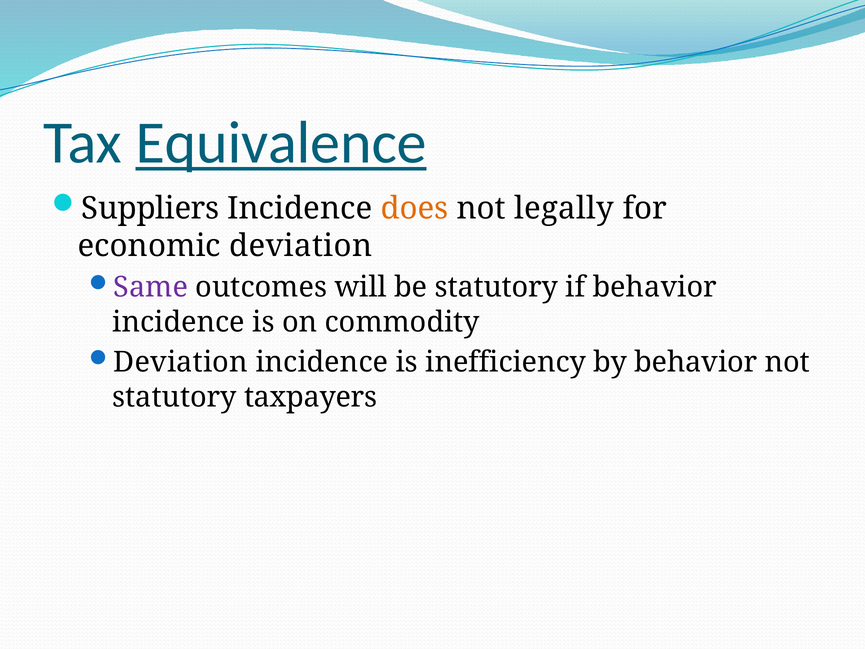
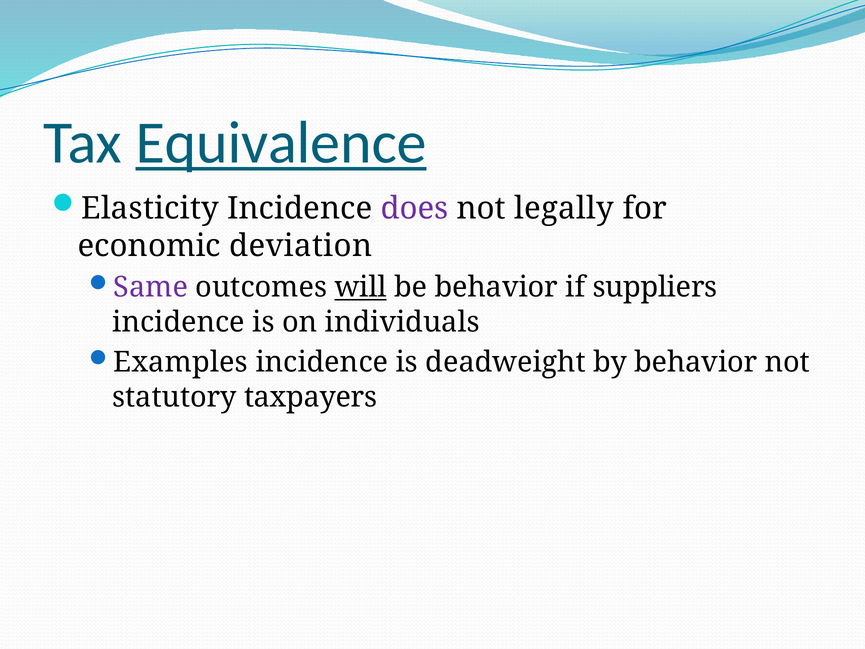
Suppliers: Suppliers -> Elasticity (150, 208)
does colour: orange -> purple (415, 208)
will underline: none -> present (361, 287)
be statutory: statutory -> behavior (496, 287)
if behavior: behavior -> suppliers (655, 287)
commodity: commodity -> individuals (402, 322)
Deviation: Deviation -> Examples (181, 362)
inefficiency: inefficiency -> deadweight (506, 362)
